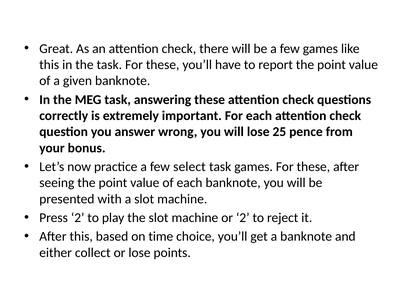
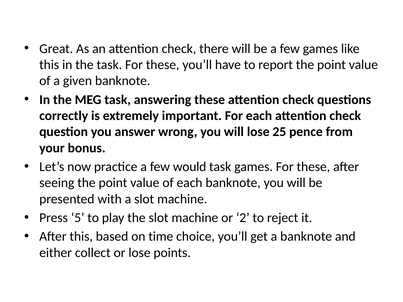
select: select -> would (190, 167)
Press 2: 2 -> 5 (78, 218)
